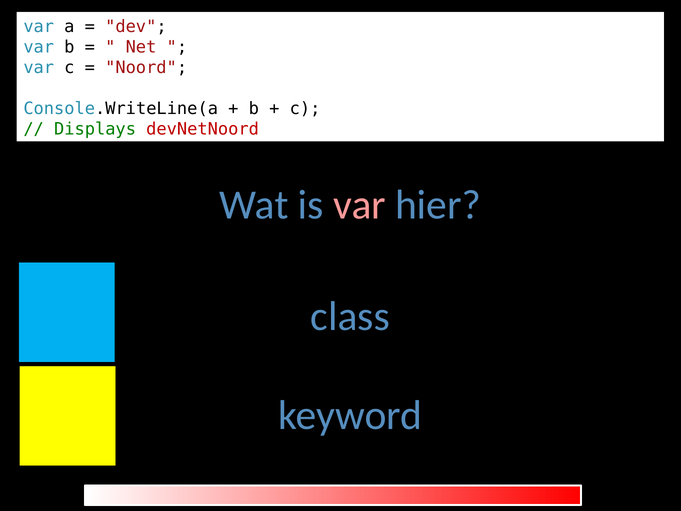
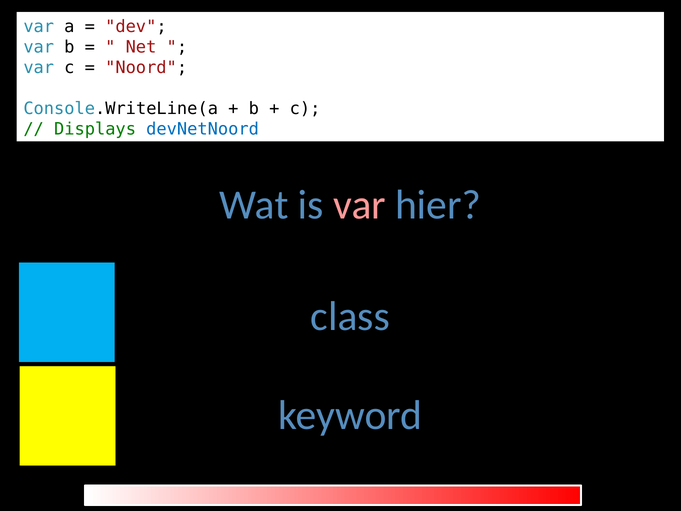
devNetNoord colour: red -> blue (203, 129)
